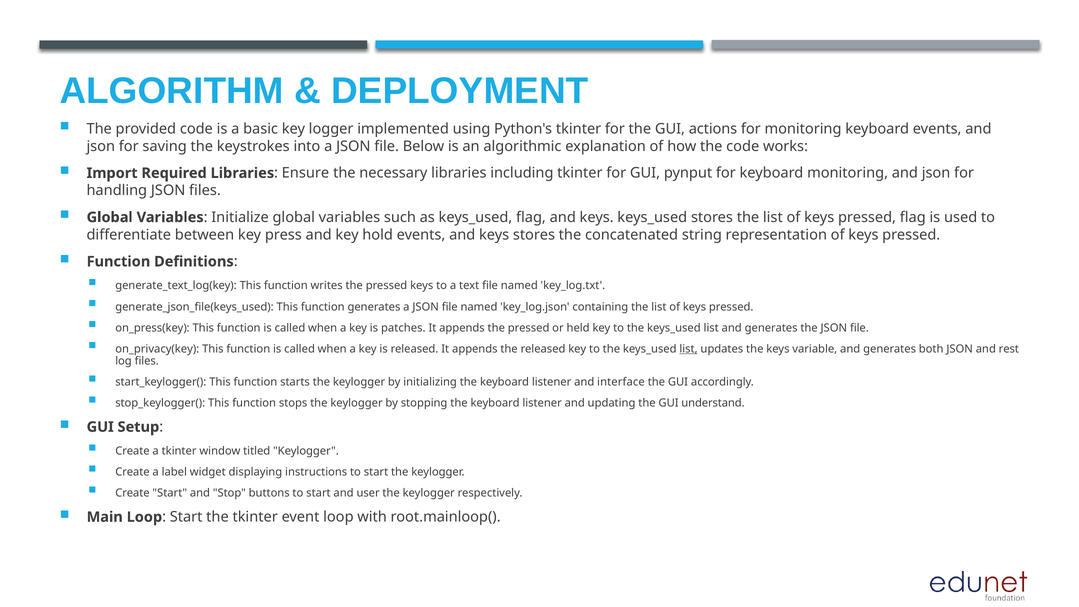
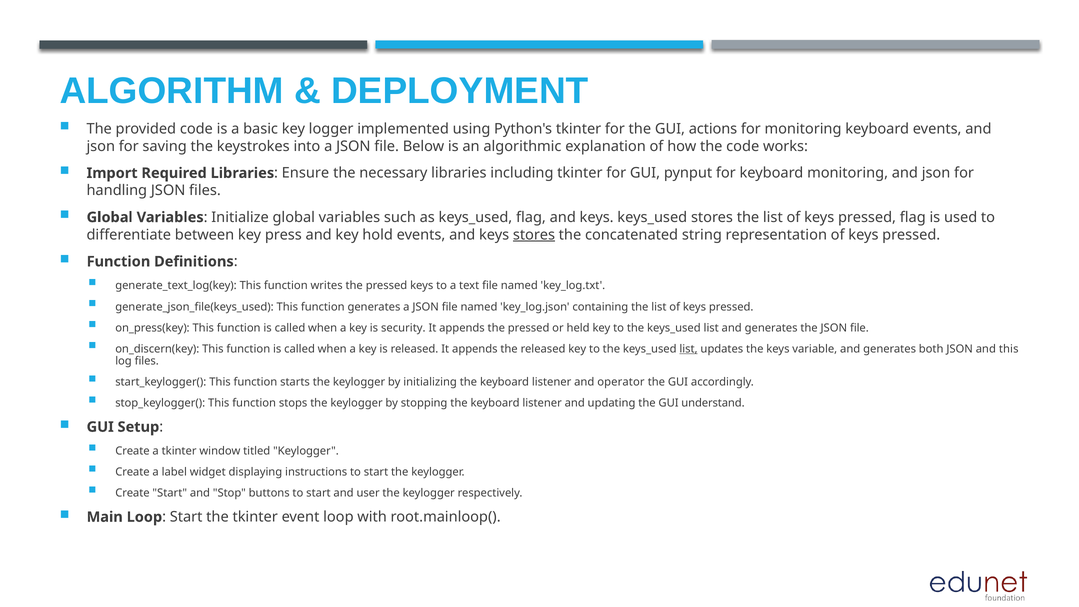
stores underline: none -> present (534, 235)
patches: patches -> security (403, 328)
on_privacy(key: on_privacy(key -> on_discern(key (157, 349)
and rest: rest -> this (1009, 349)
interface: interface -> operator (621, 382)
